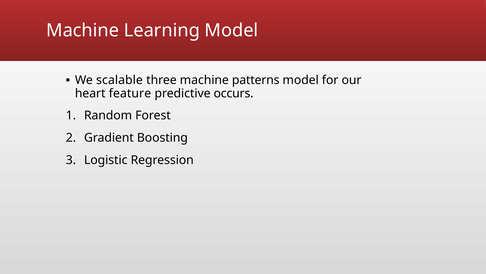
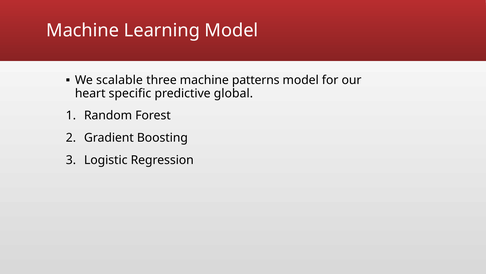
feature: feature -> specific (130, 93)
occurs: occurs -> global (233, 93)
